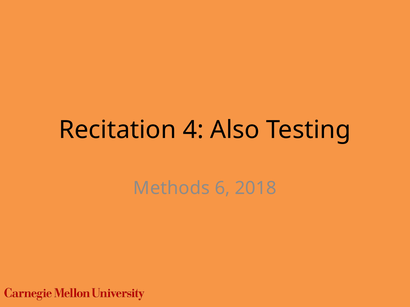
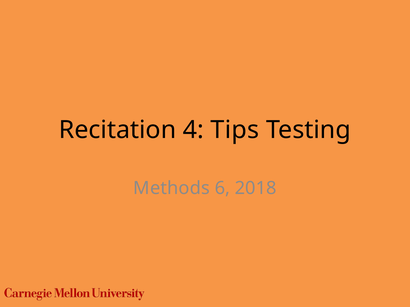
Also: Also -> Tips (235, 130)
